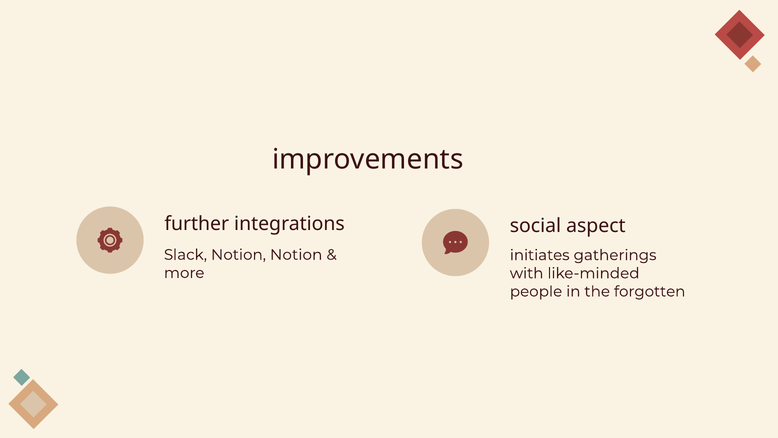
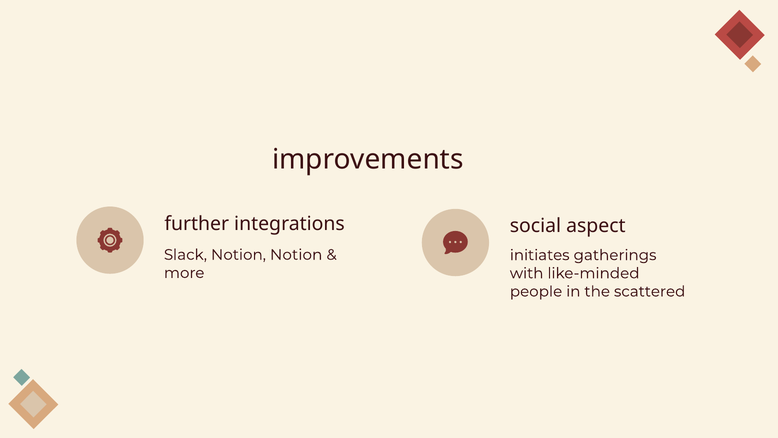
forgotten: forgotten -> scattered (650, 291)
